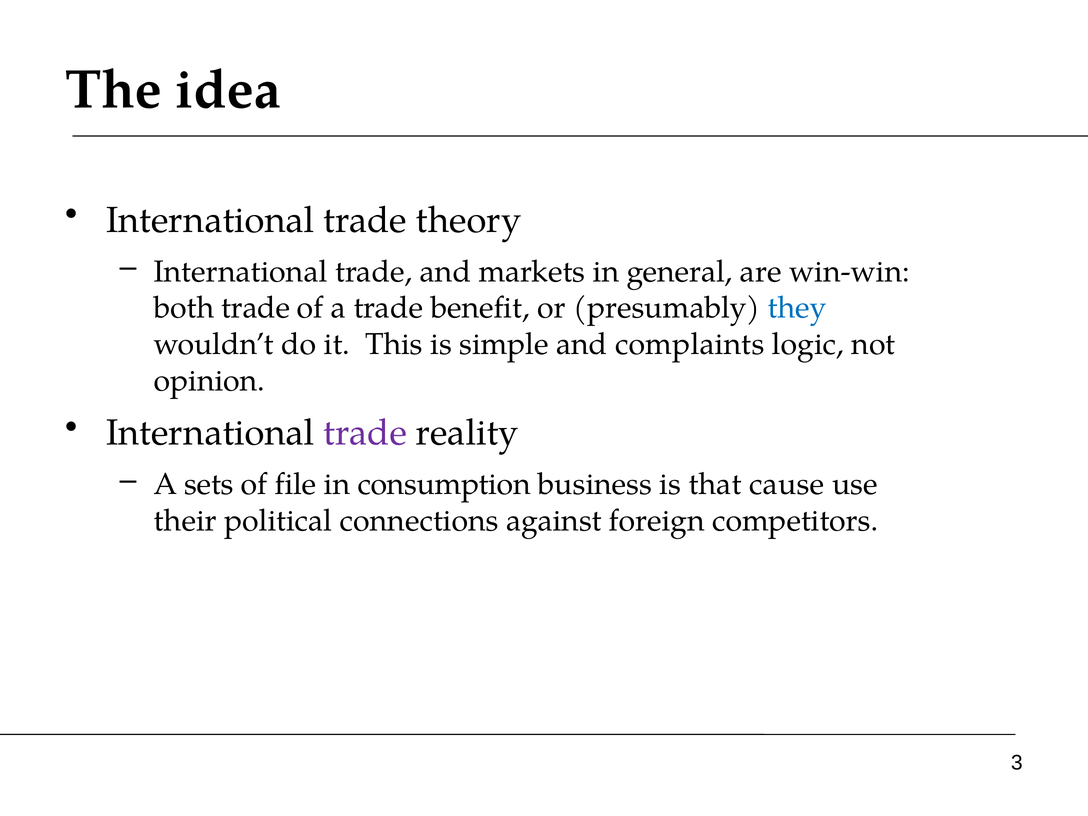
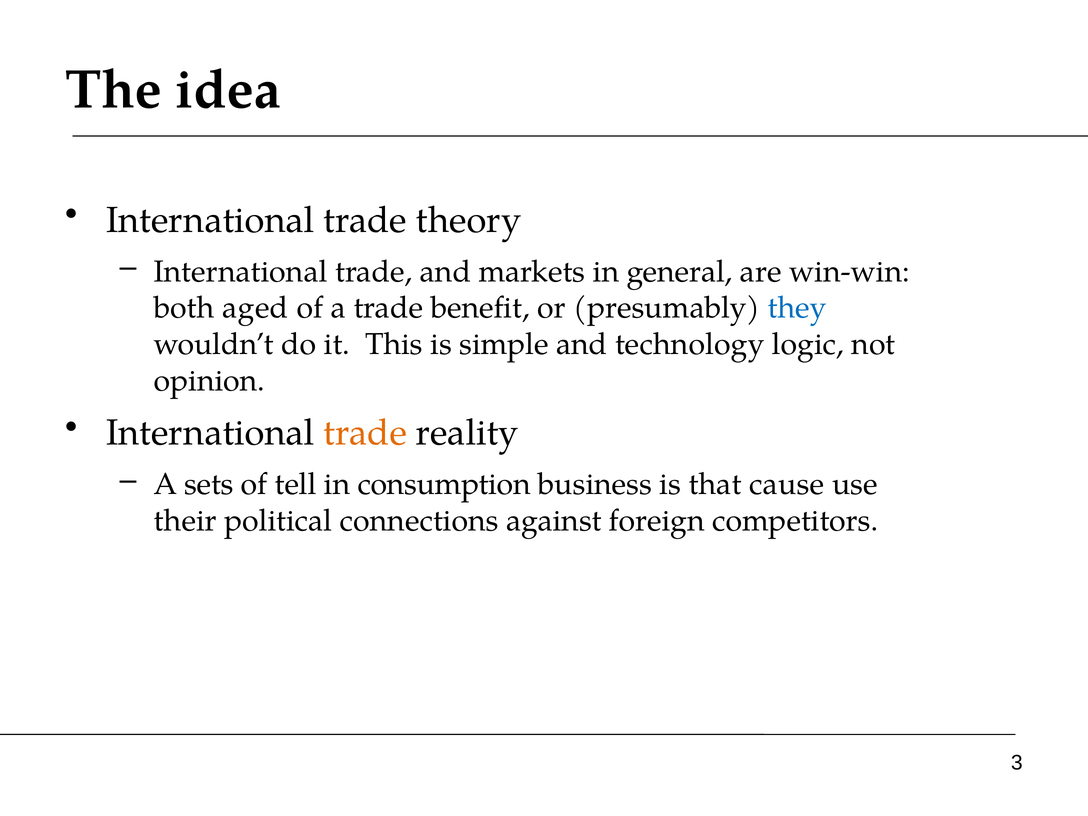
both trade: trade -> aged (255, 308)
complaints: complaints -> technology (690, 344)
trade colour: purple -> orange (365, 433)
file: file -> tell (296, 485)
